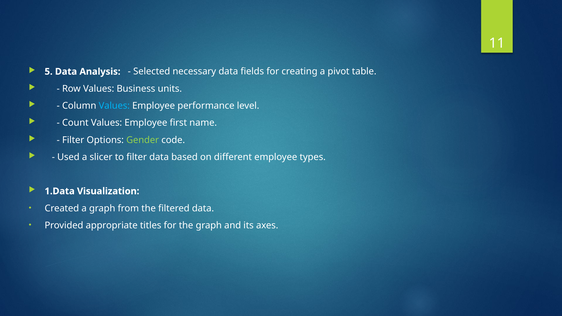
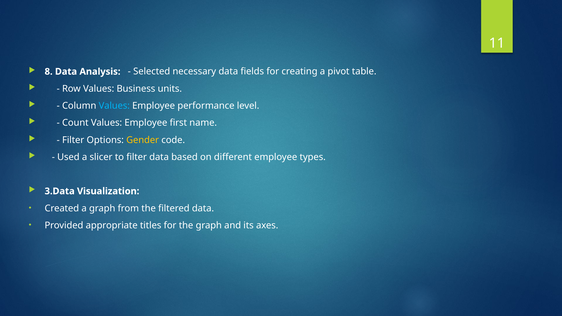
5: 5 -> 8 (49, 72)
Gender colour: light green -> yellow (143, 140)
1.Data: 1.Data -> 3.Data (60, 191)
